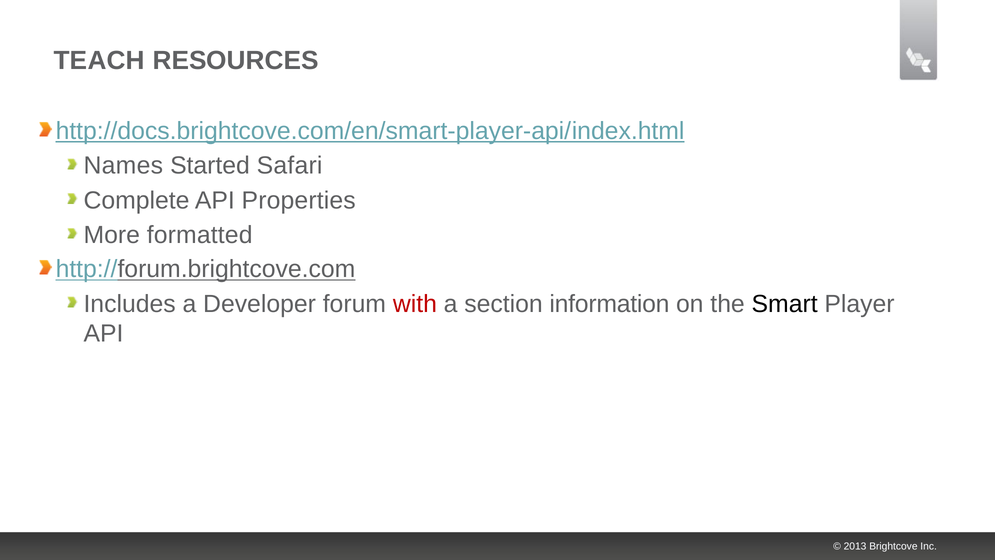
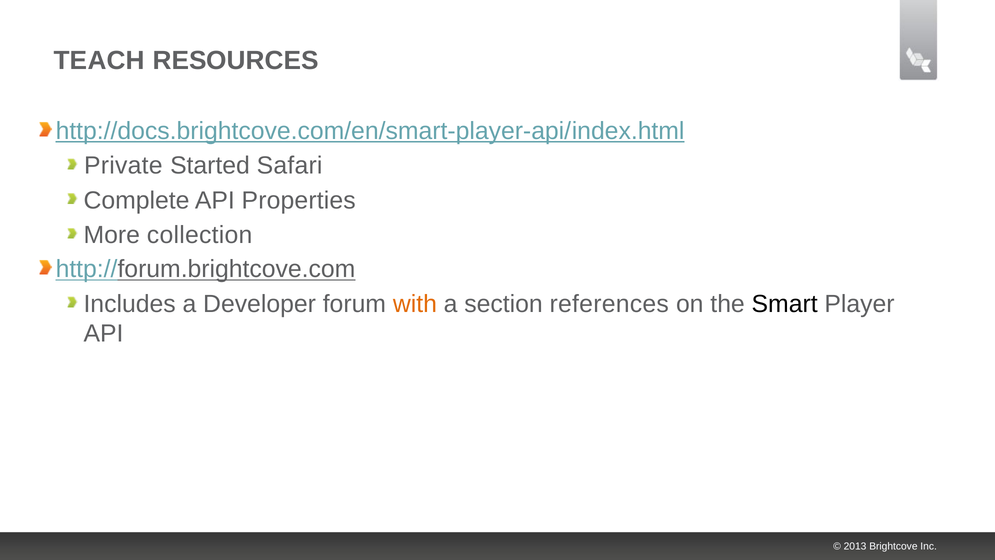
Names: Names -> Private (123, 166)
formatted: formatted -> collection (200, 235)
with colour: red -> orange (415, 304)
information: information -> references (609, 304)
